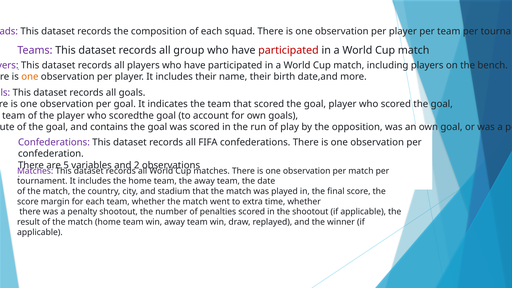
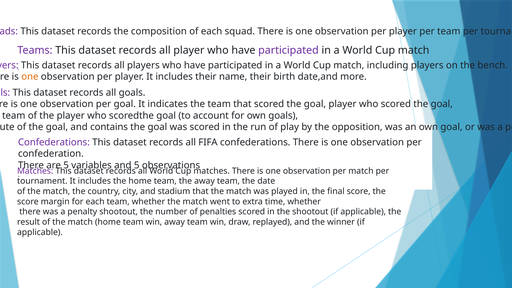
all group: group -> player (189, 50)
participated colour: red -> purple (288, 50)
2: 2 -> 5 (137, 165)
